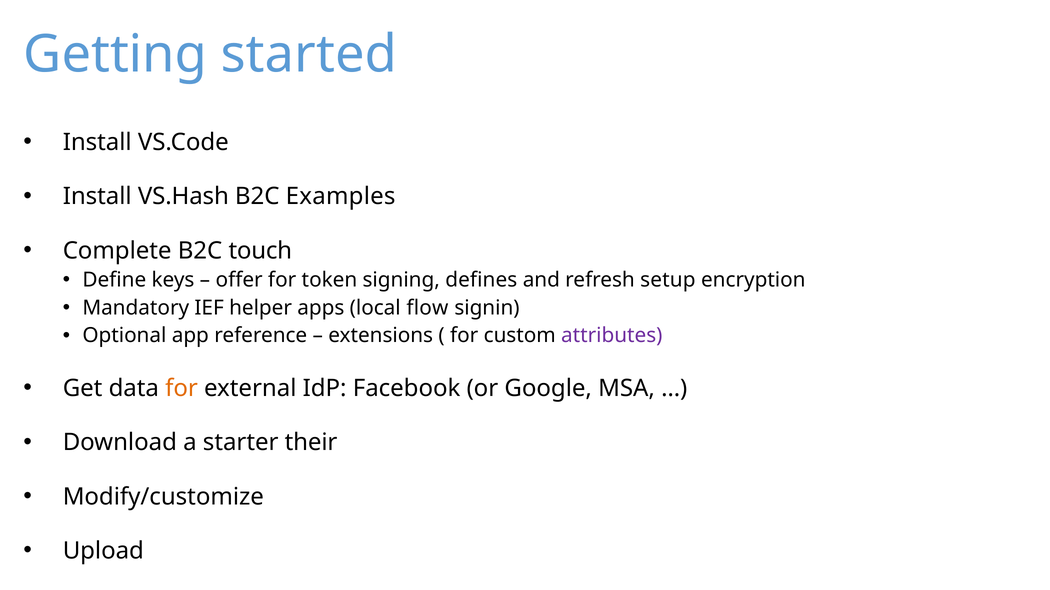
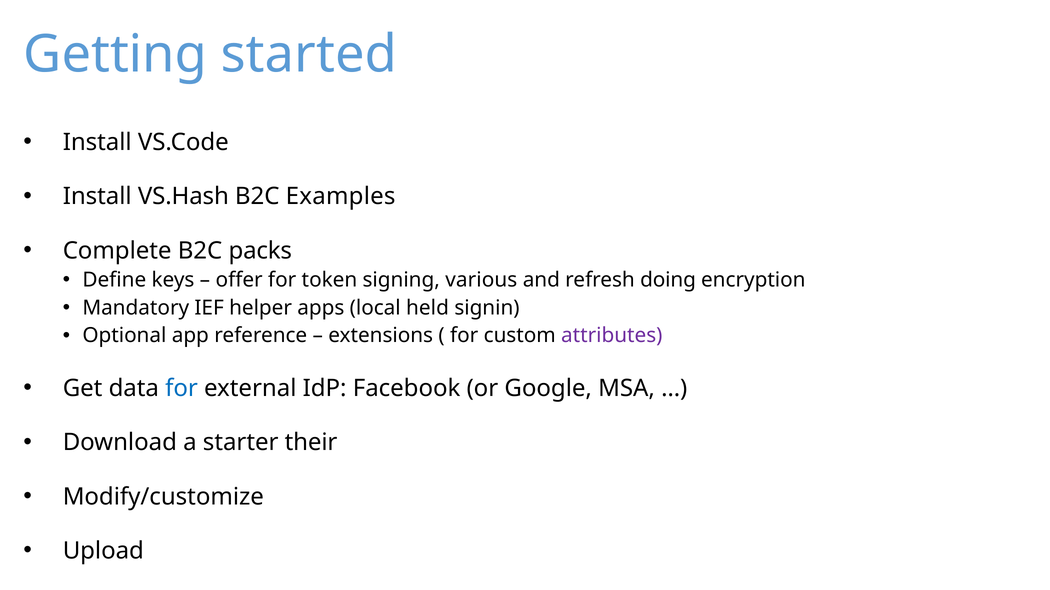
touch: touch -> packs (260, 251)
defines: defines -> various (481, 280)
setup: setup -> doing (668, 280)
flow: flow -> held (427, 308)
for colour: orange -> blue (182, 389)
